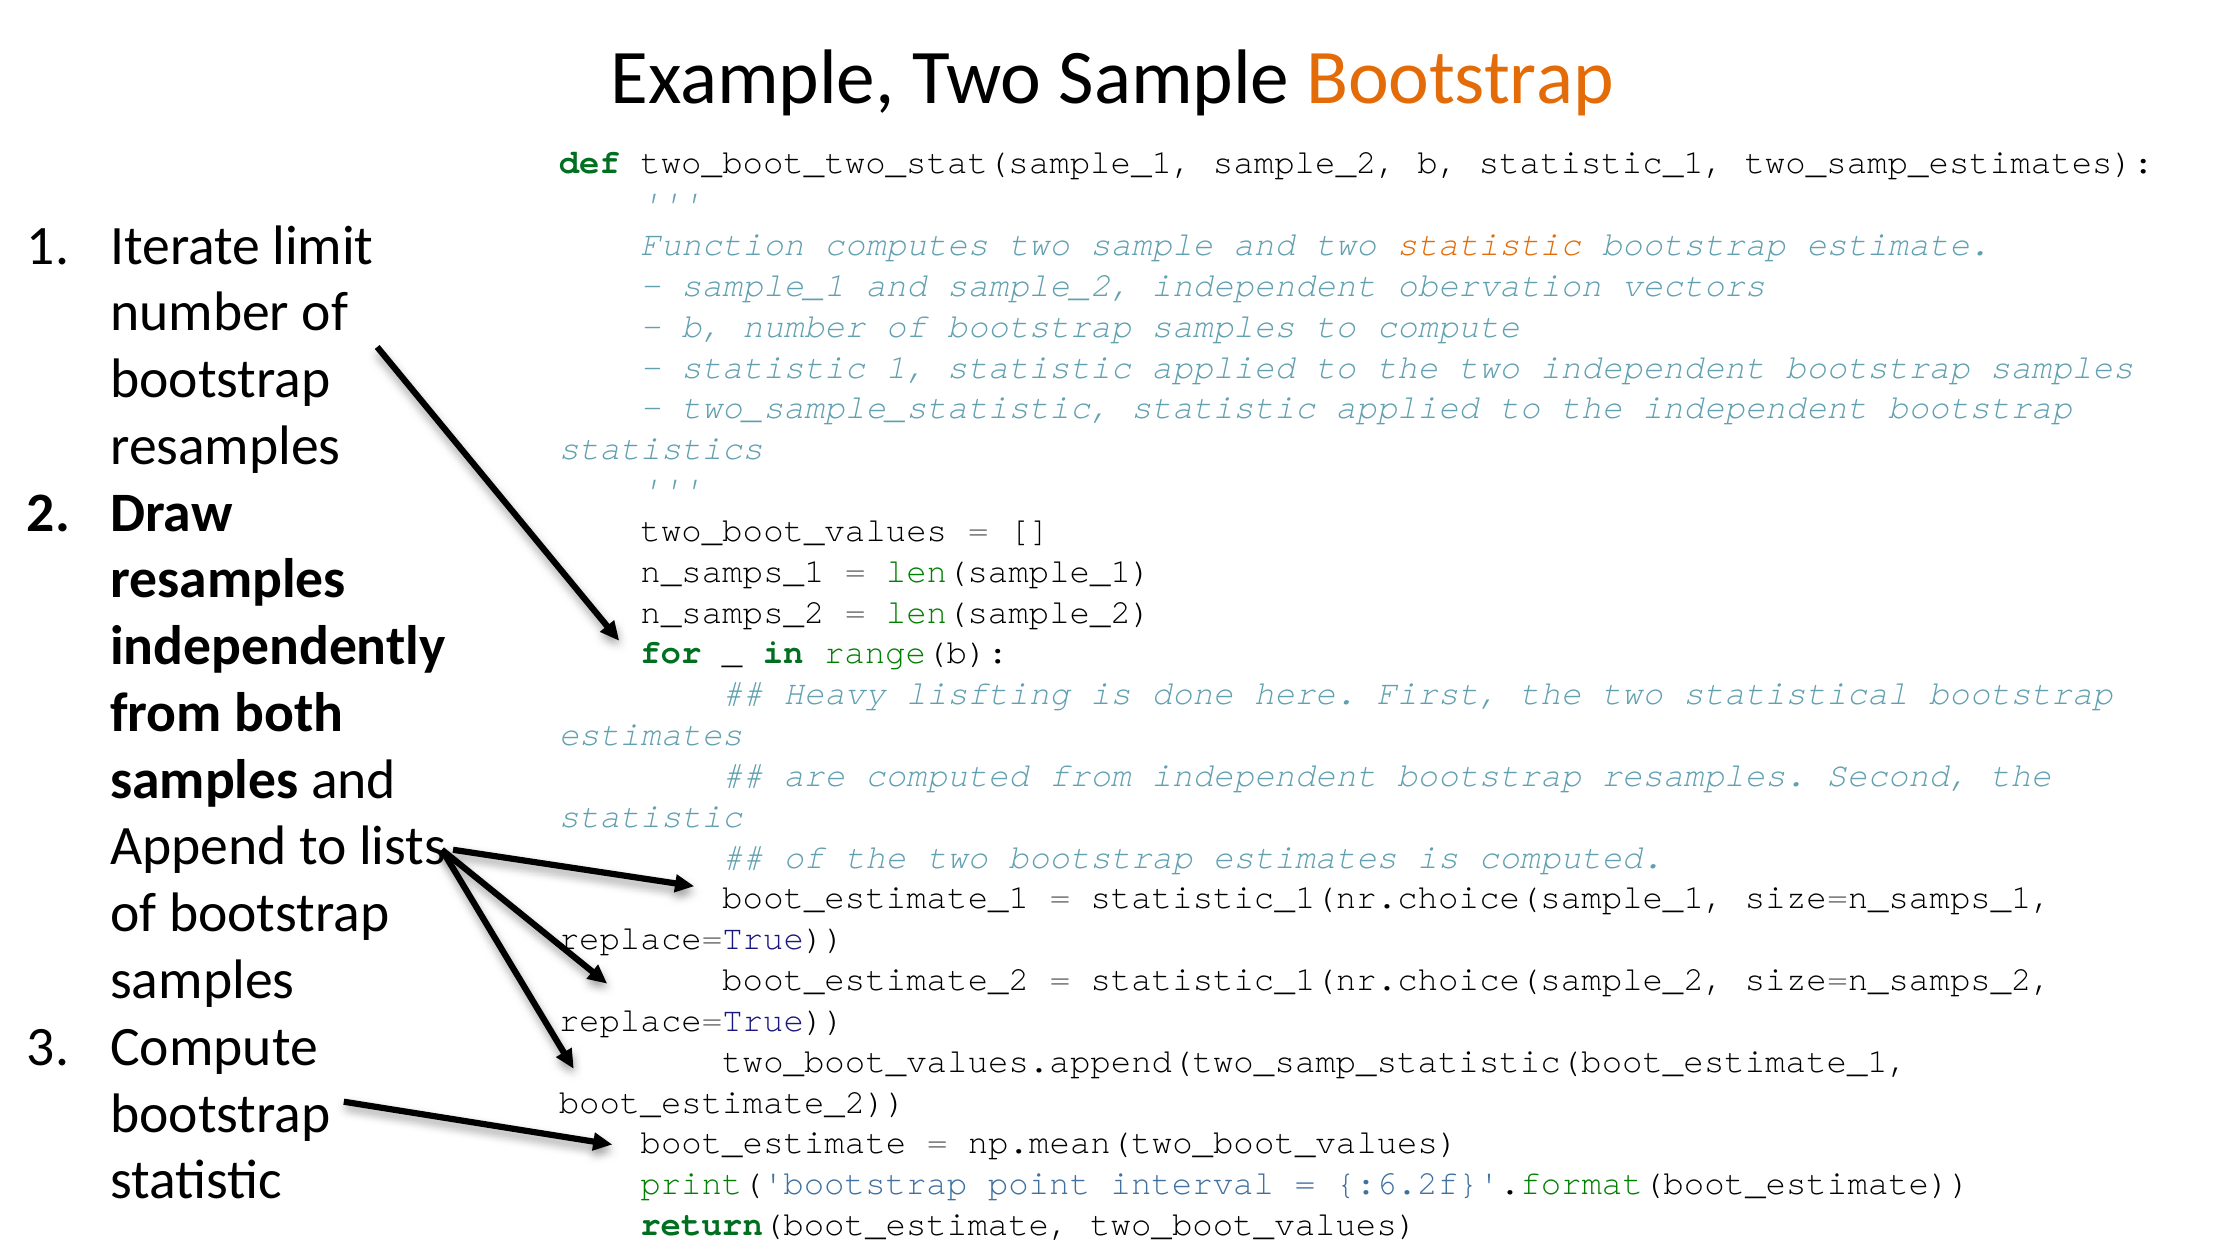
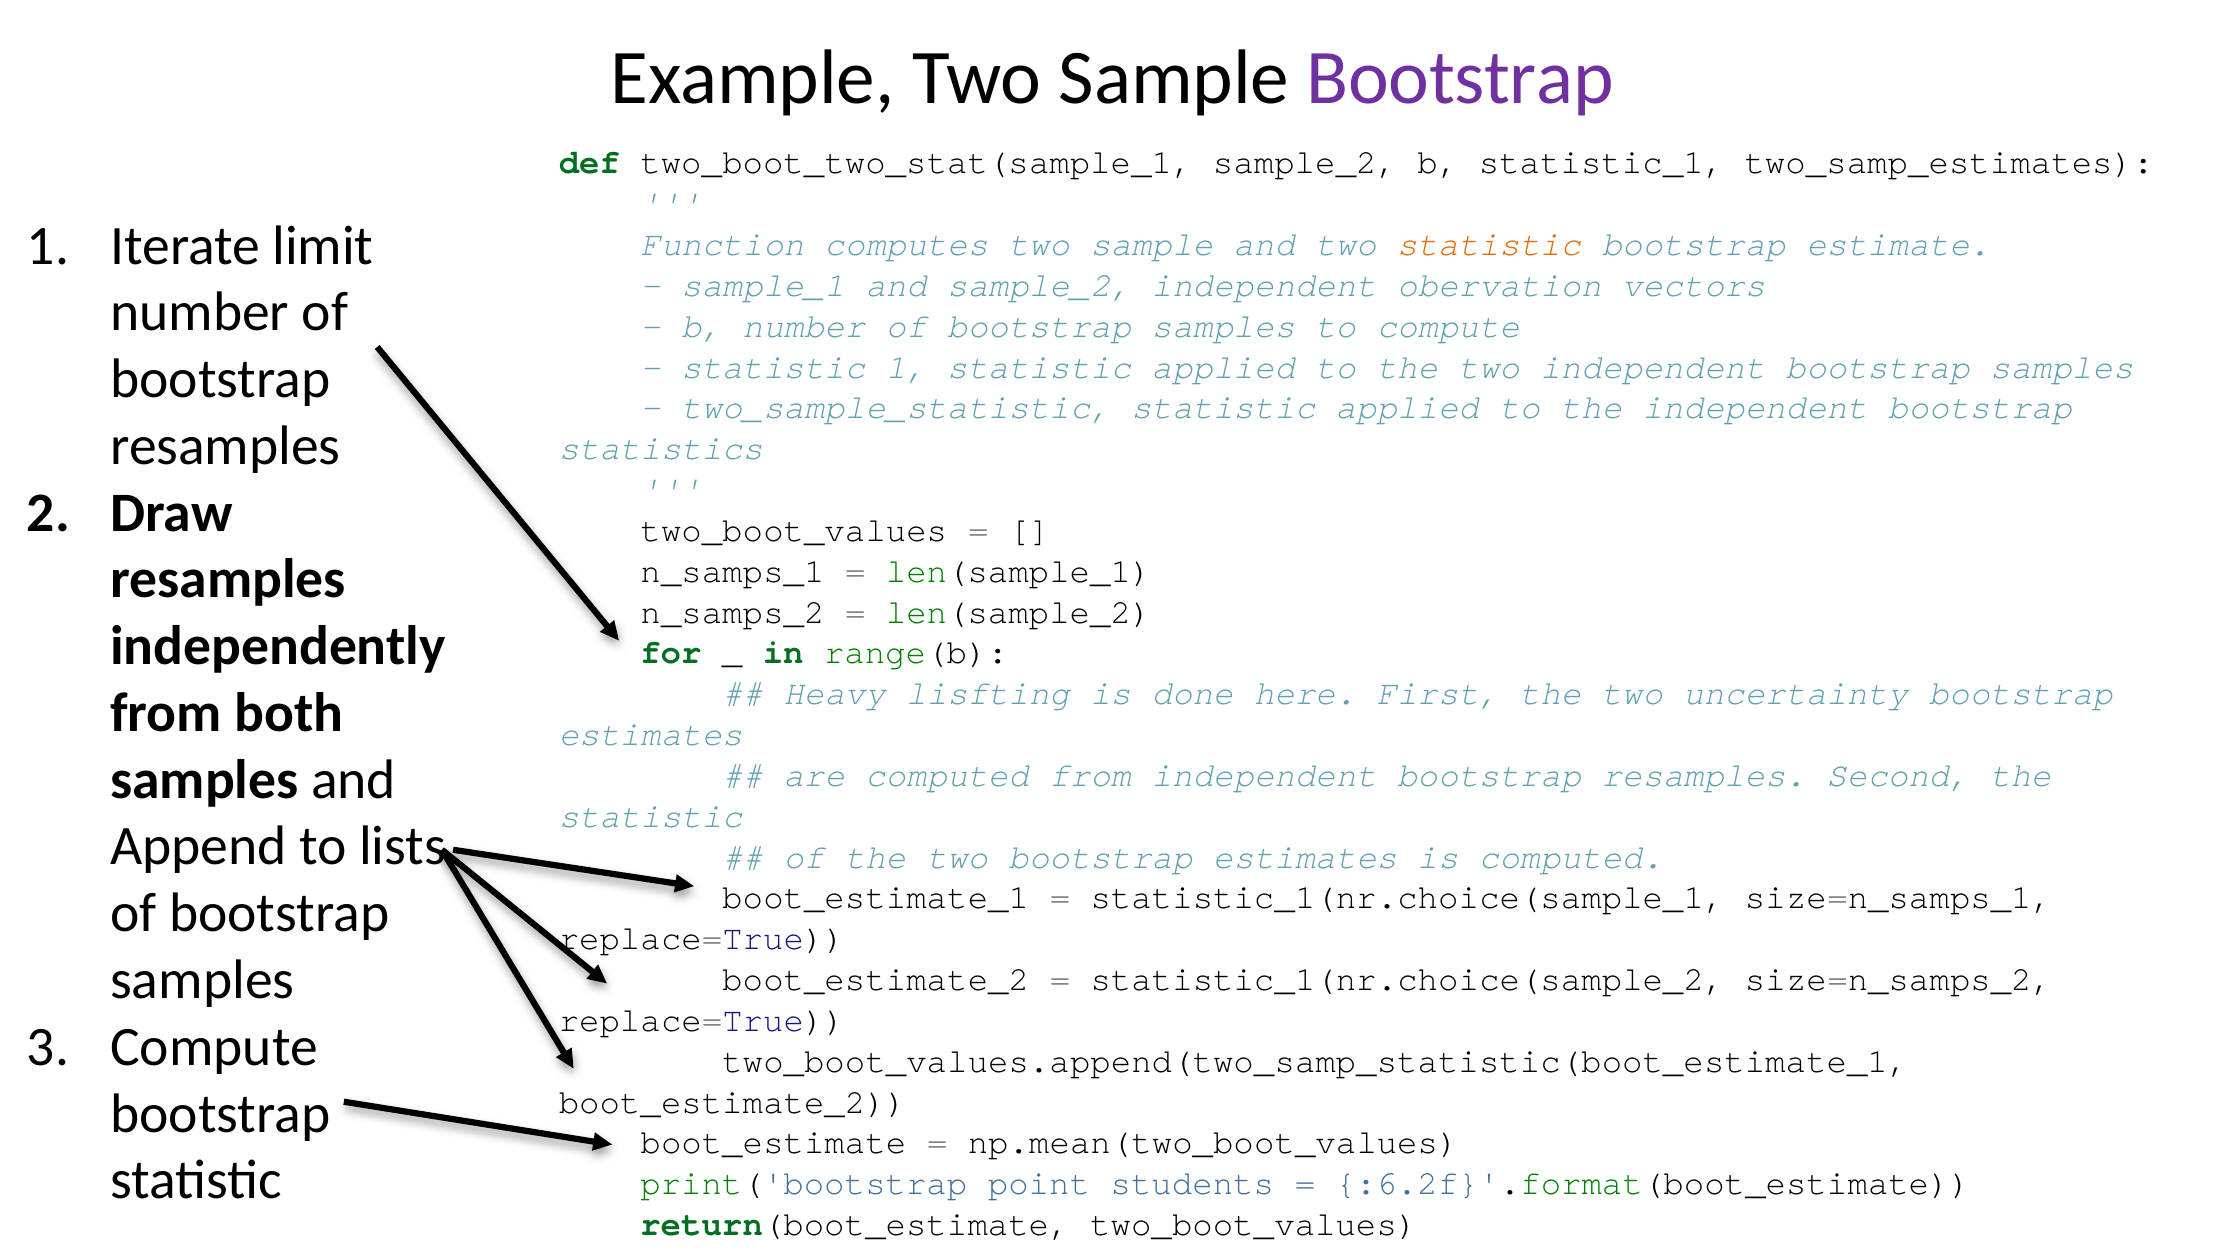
Bootstrap colour: orange -> purple (1460, 78)
statistical: statistical -> uncertainty (1796, 693)
interval: interval -> students (1192, 1183)
